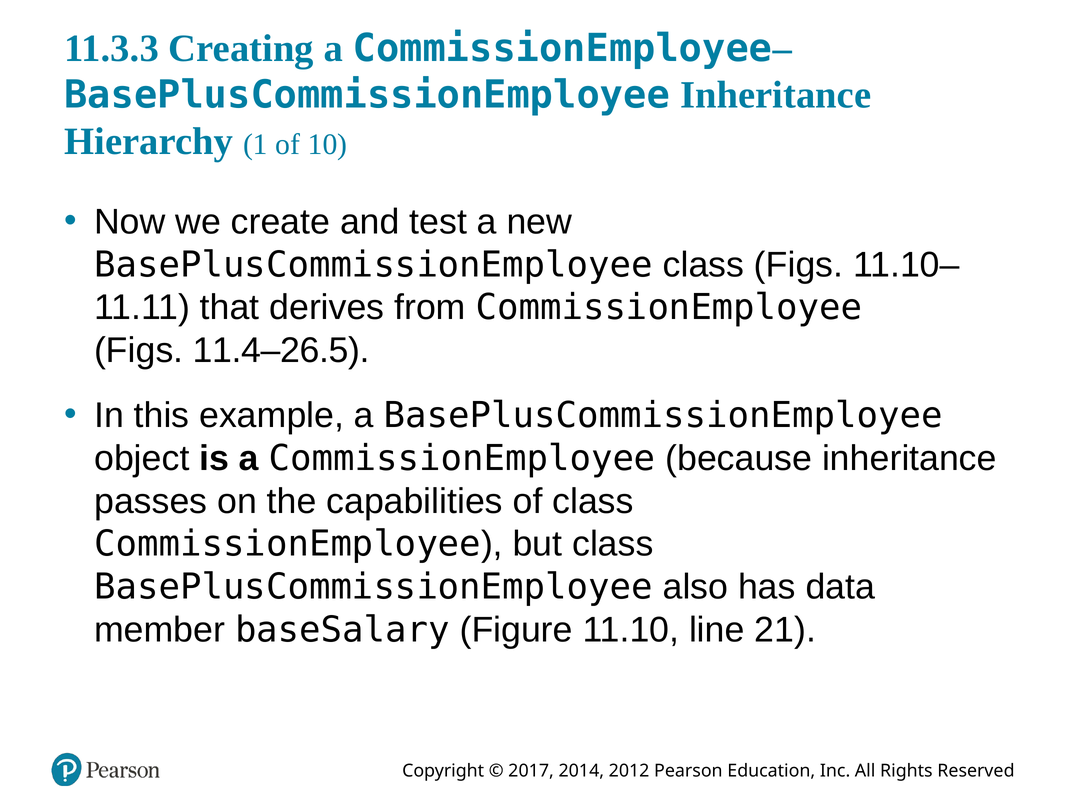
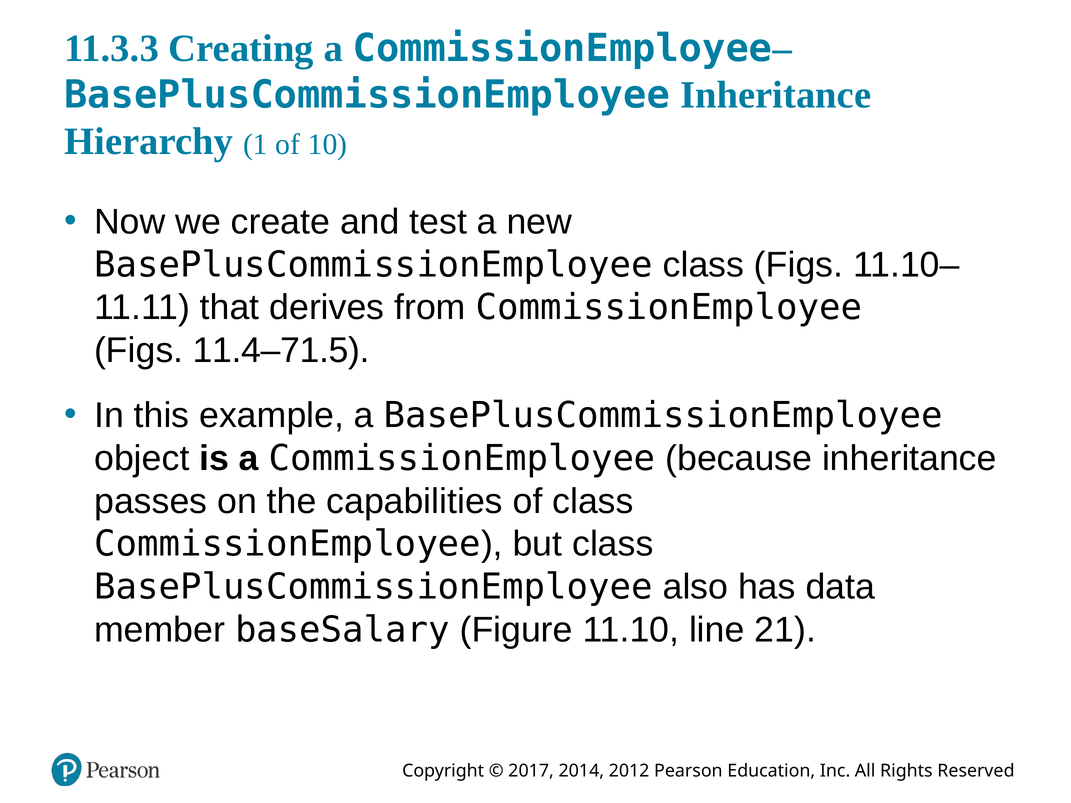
11.4–26.5: 11.4–26.5 -> 11.4–71.5 (281, 351)
